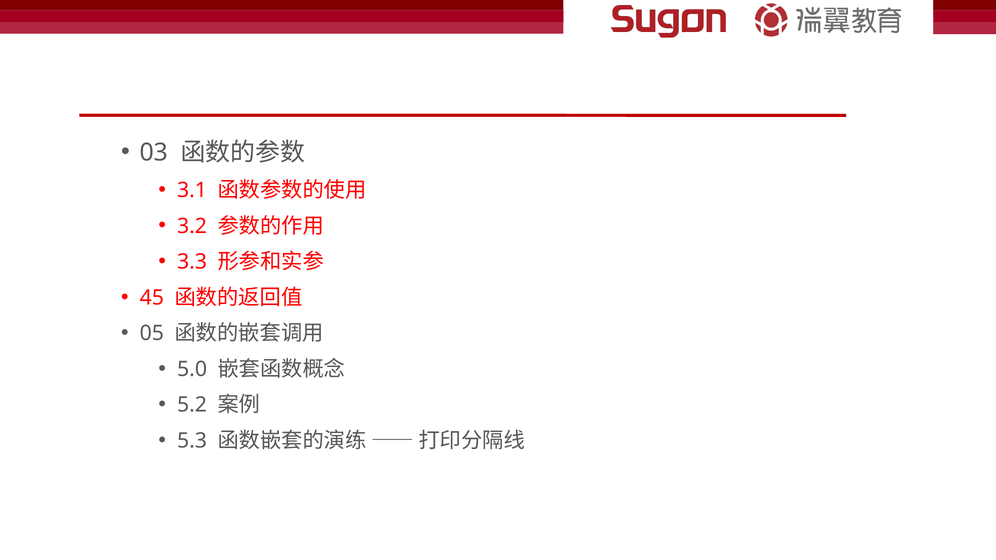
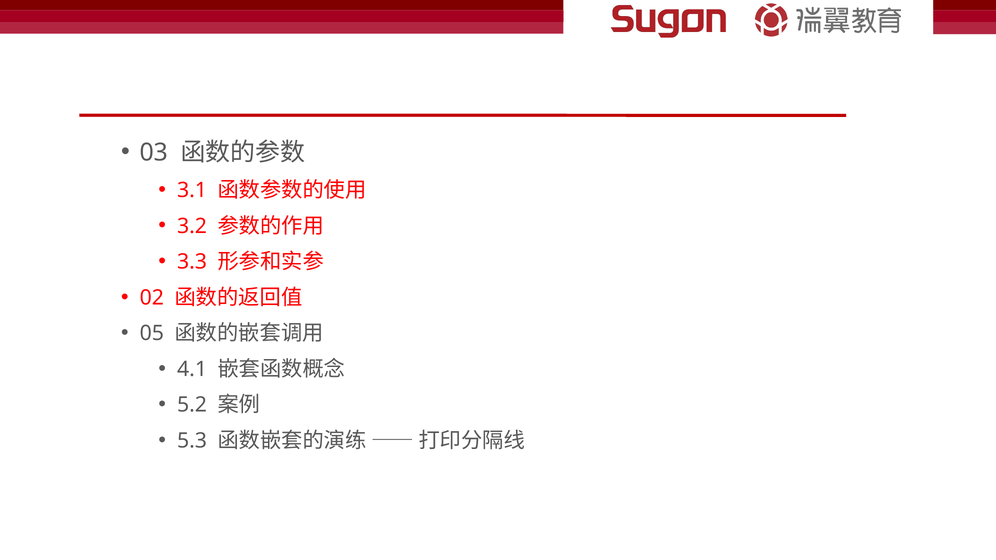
45: 45 -> 02 (152, 298)
5.0: 5.0 -> 4.1 (192, 369)
